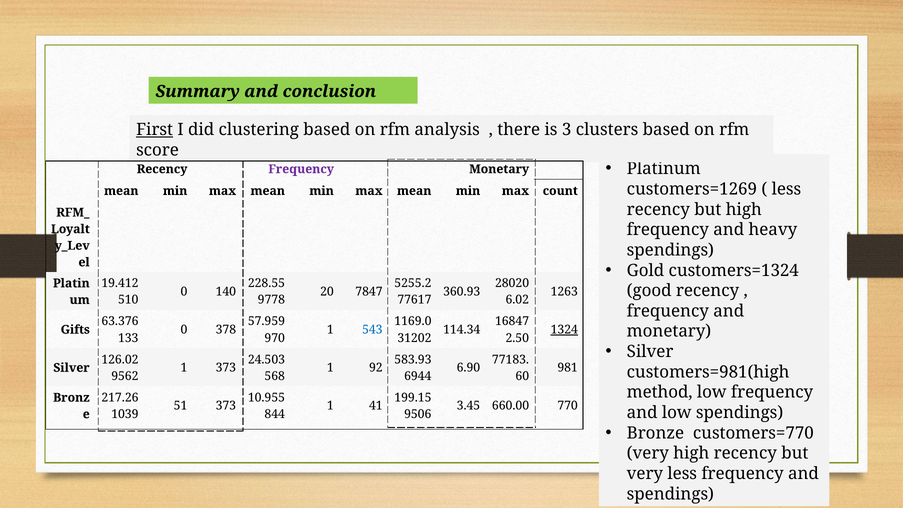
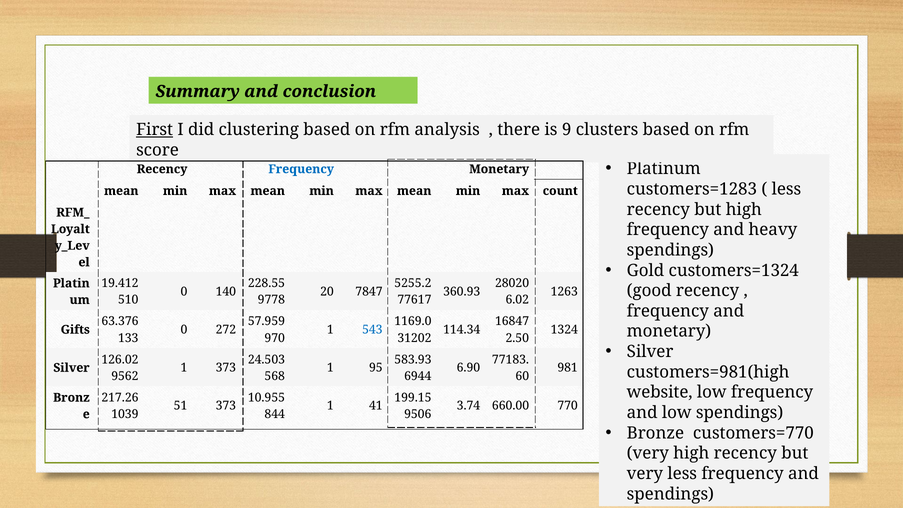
3: 3 -> 9 (567, 130)
Frequency colour: purple -> blue (301, 169)
customers=1269: customers=1269 -> customers=1283 (692, 189)
378: 378 -> 272 (226, 330)
1324 underline: present -> none (564, 330)
92: 92 -> 95 (376, 368)
method: method -> website (660, 392)
3.45: 3.45 -> 3.74 (468, 406)
